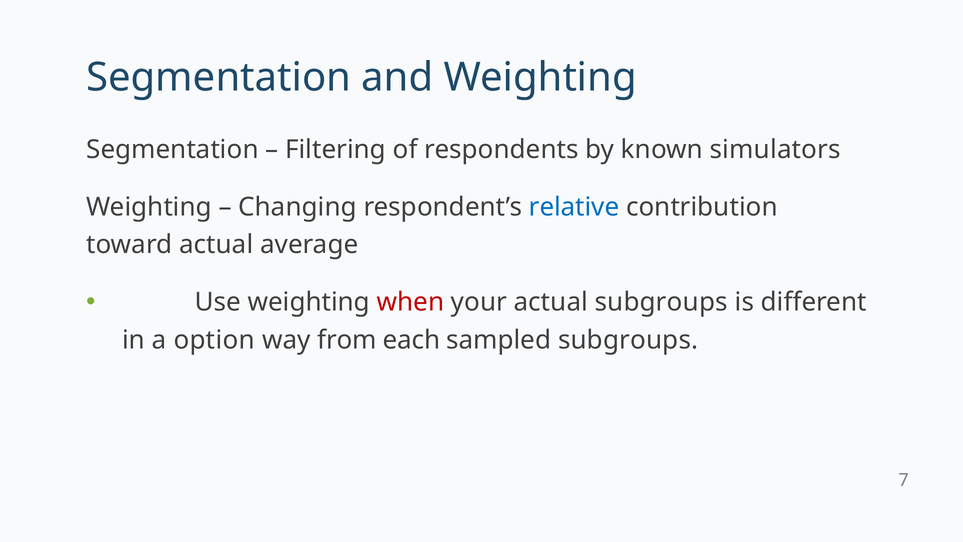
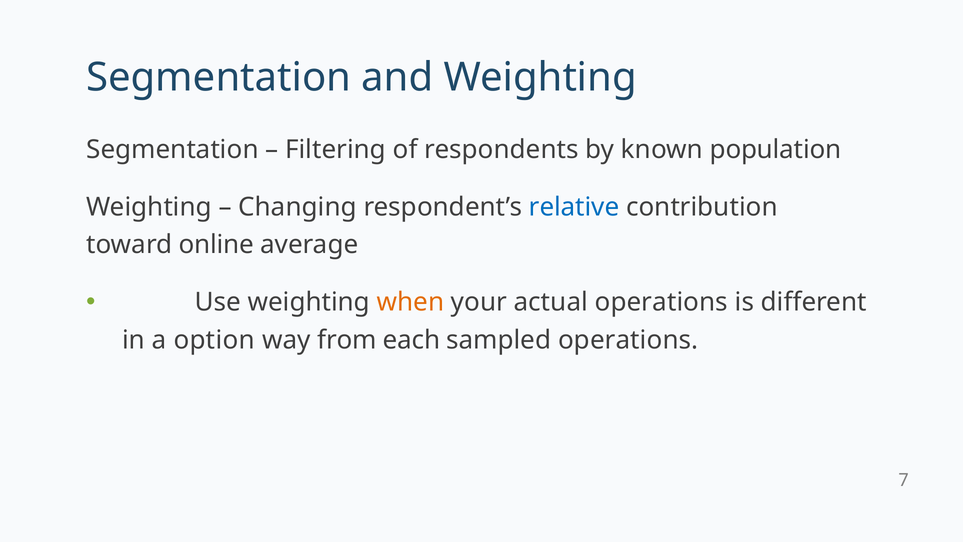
simulators: simulators -> population (776, 149)
toward actual: actual -> online (216, 245)
when colour: red -> orange (411, 302)
actual subgroups: subgroups -> operations (661, 302)
sampled subgroups: subgroups -> operations (628, 340)
